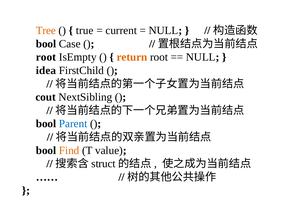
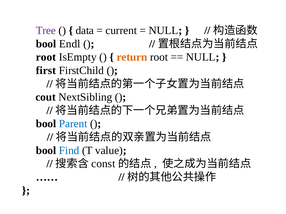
Tree colour: orange -> purple (46, 31)
true: true -> data (85, 31)
Case: Case -> Endl (70, 44)
idea: idea -> first (46, 71)
Find colour: orange -> blue (69, 151)
struct: struct -> const (103, 164)
